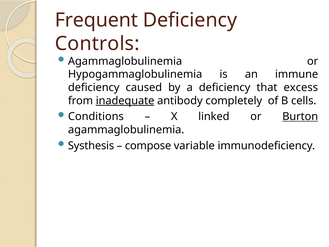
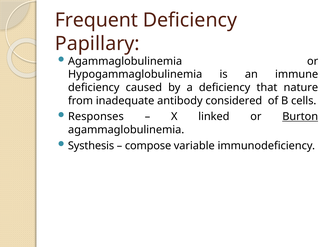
Controls: Controls -> Papillary (97, 44)
excess: excess -> nature (301, 87)
inadequate underline: present -> none (125, 101)
completely: completely -> considered (234, 101)
Conditions: Conditions -> Responses (96, 116)
